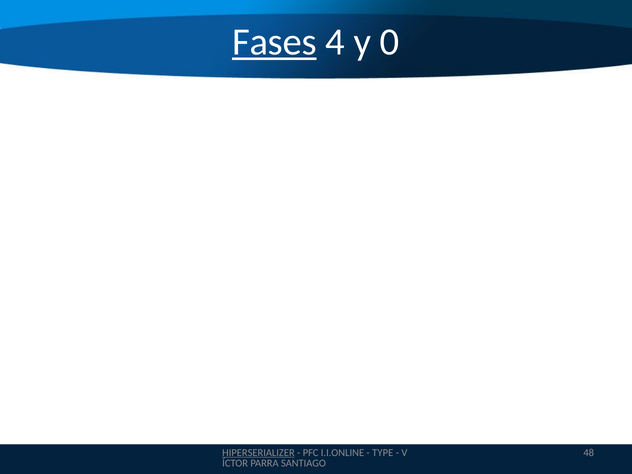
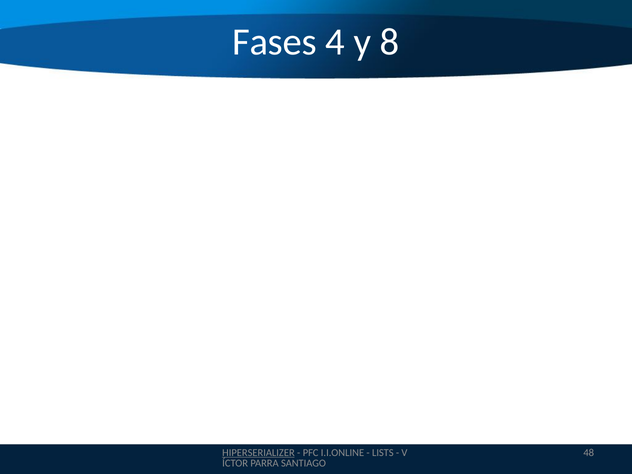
Fases underline: present -> none (275, 42)
0: 0 -> 8 (390, 42)
TYPE: TYPE -> LISTS (383, 453)
